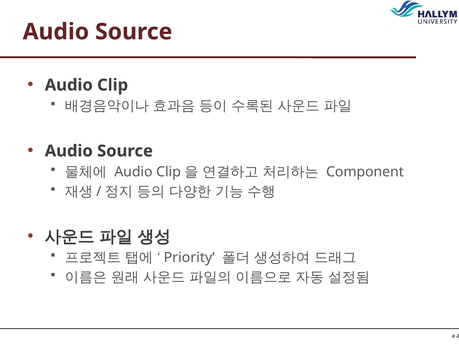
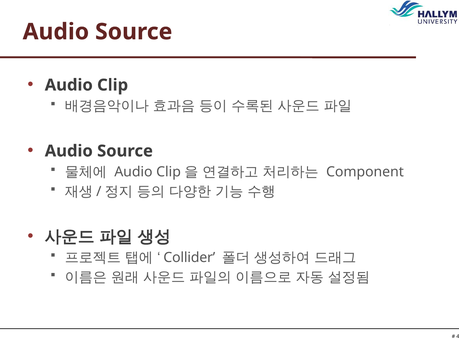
Priority: Priority -> Collider (189, 258)
